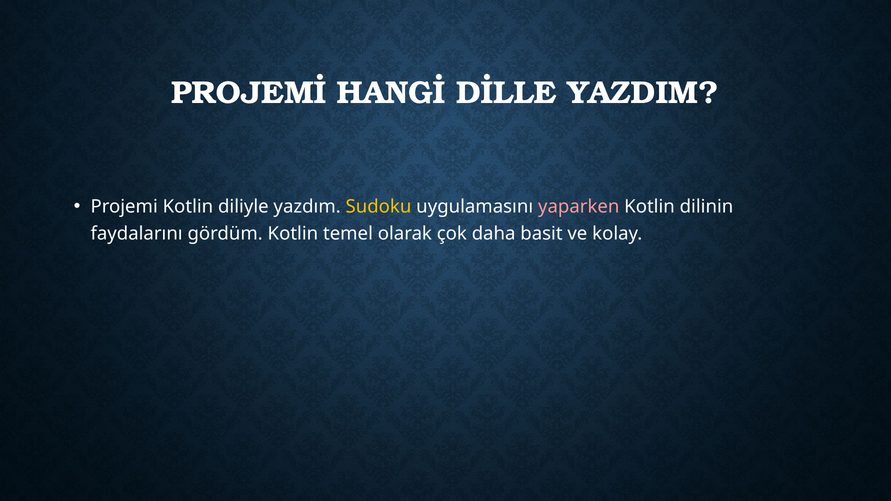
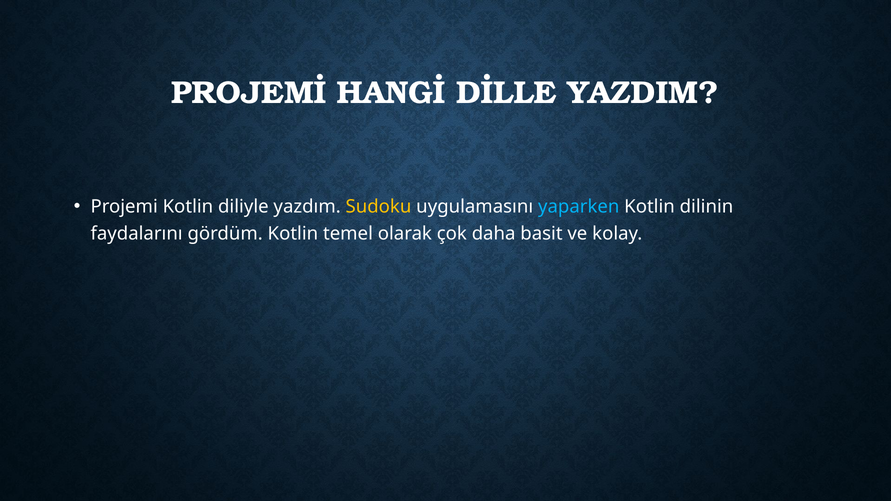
yaparken colour: pink -> light blue (579, 207)
